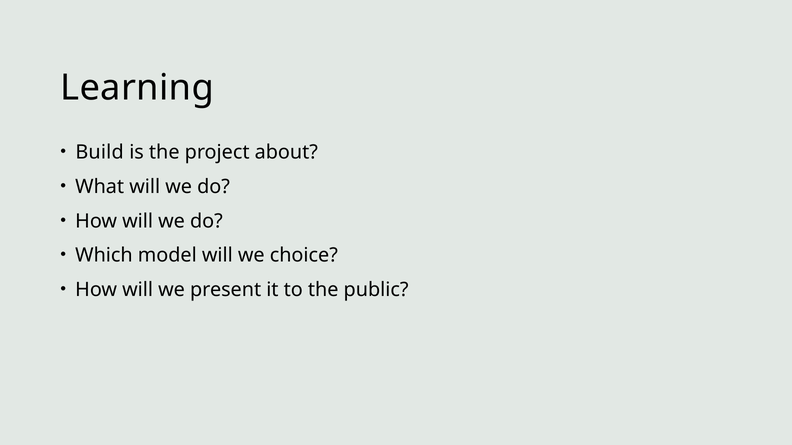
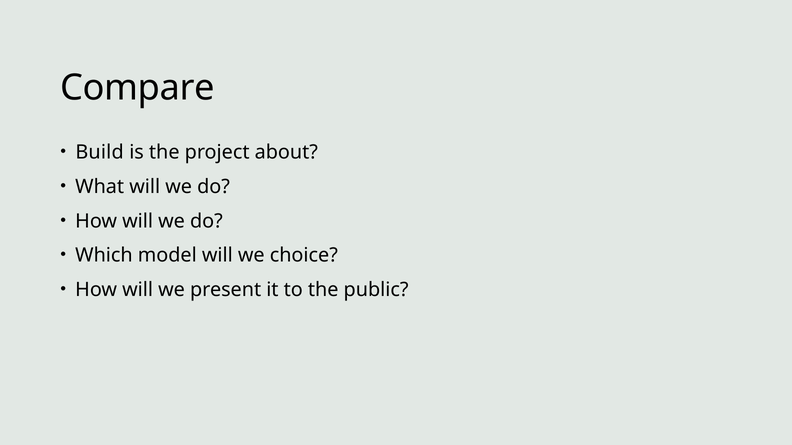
Learning: Learning -> Compare (137, 88)
